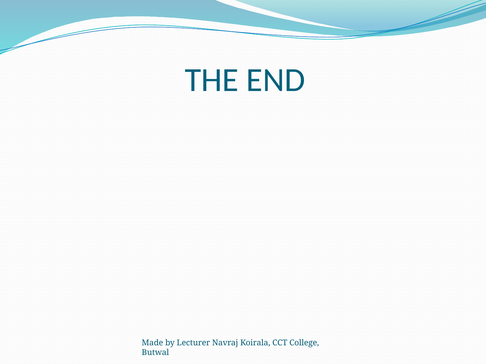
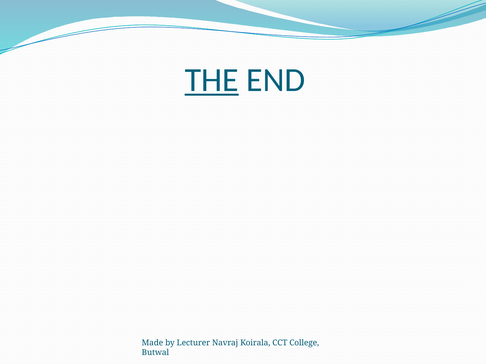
THE underline: none -> present (212, 80)
